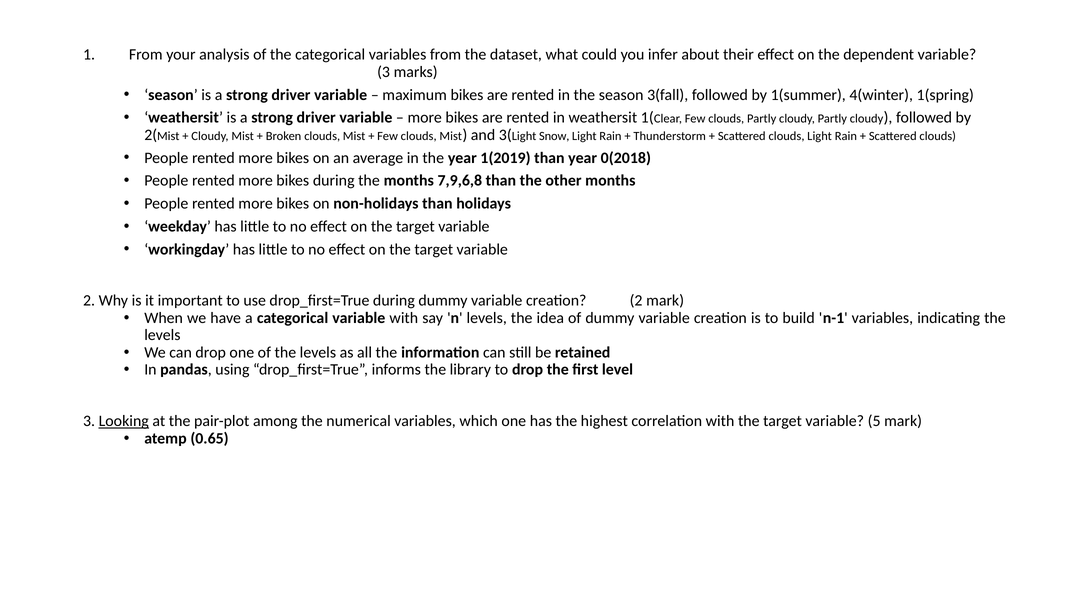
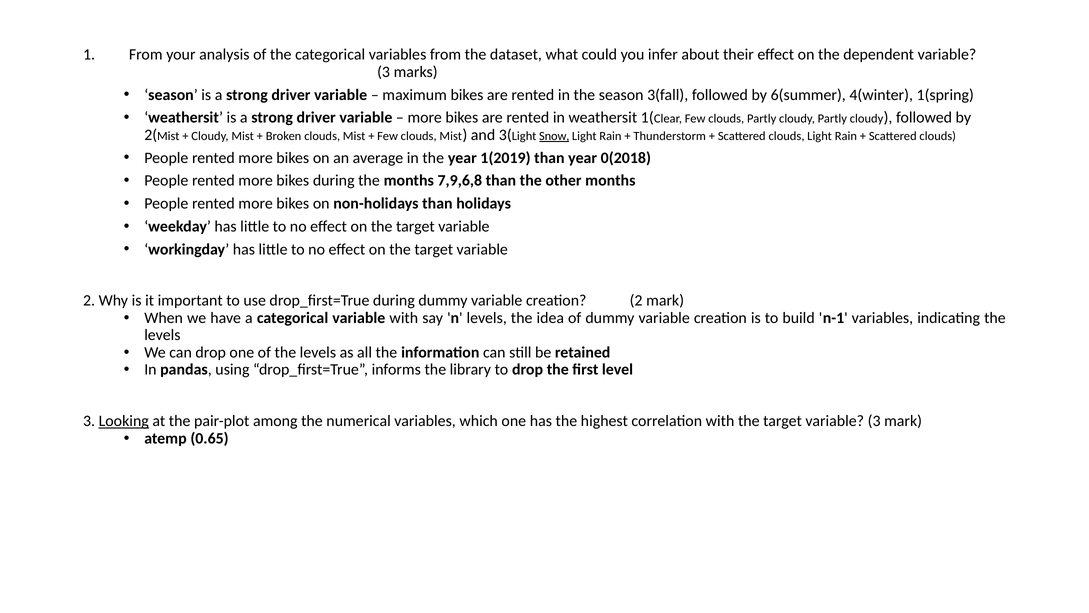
1(summer: 1(summer -> 6(summer (808, 95)
Snow underline: none -> present (554, 136)
target variable 5: 5 -> 3 (874, 421)
